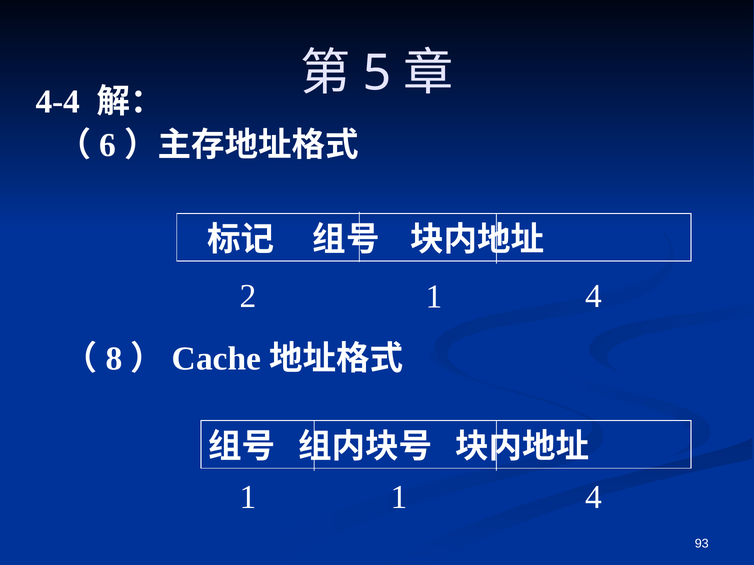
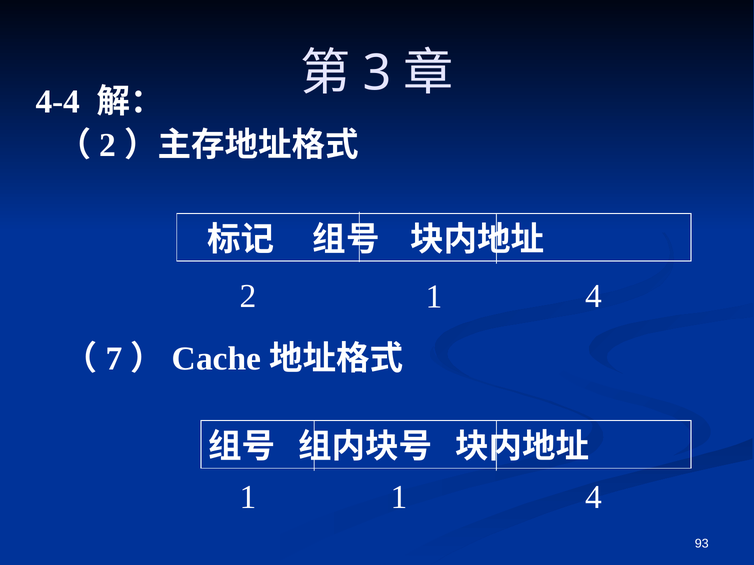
5: 5 -> 3 (377, 73)
6: 6 -> 2 (108, 146)
8: 8 -> 7 (114, 359)
